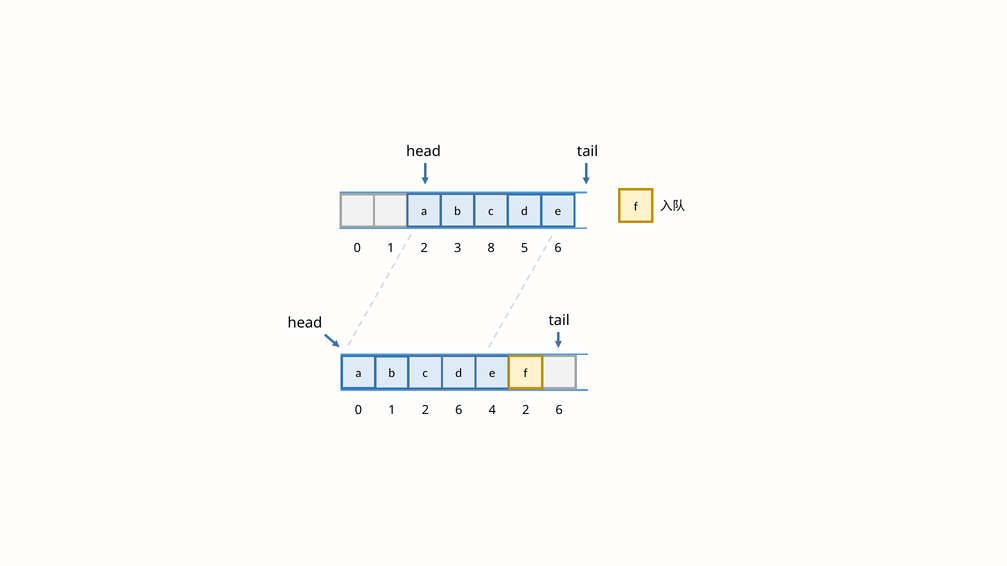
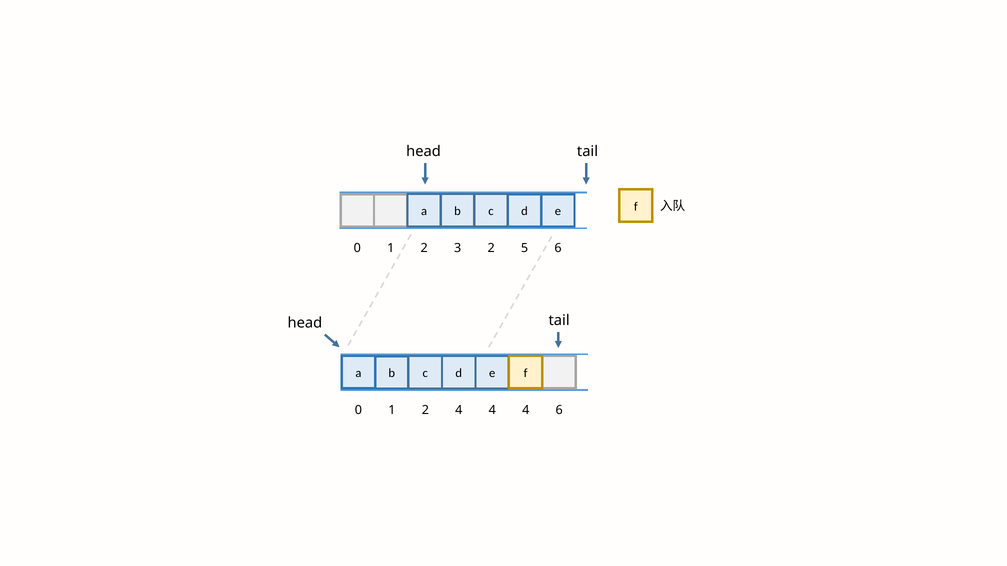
3 8: 8 -> 2 (491, 248)
1 2 6: 6 -> 4 (459, 411)
2: 2 -> 4 (526, 411)
